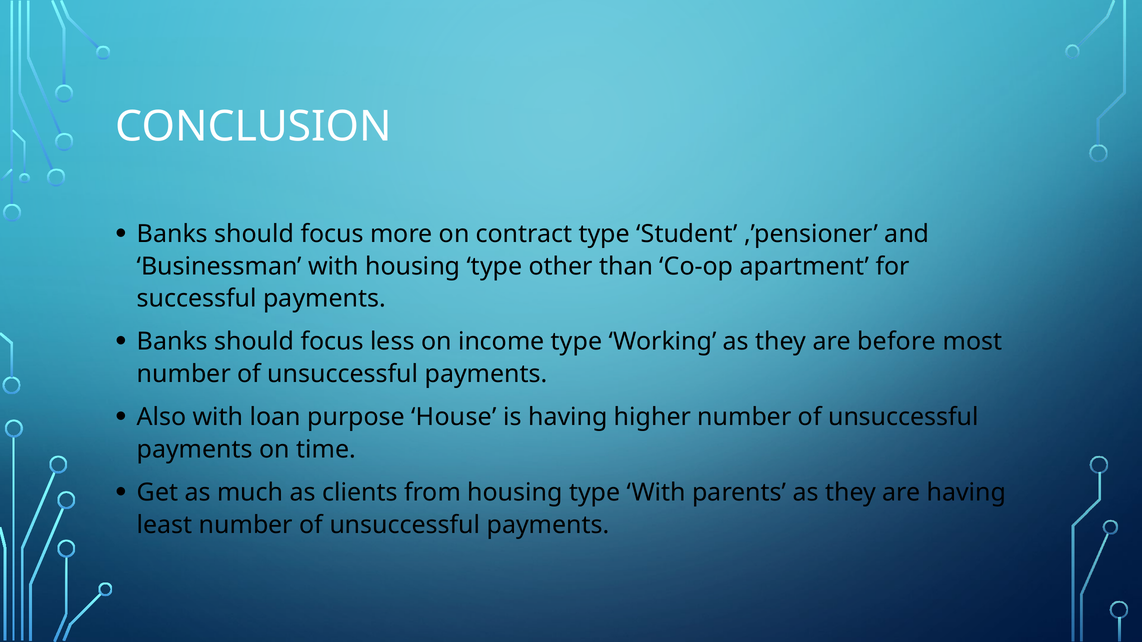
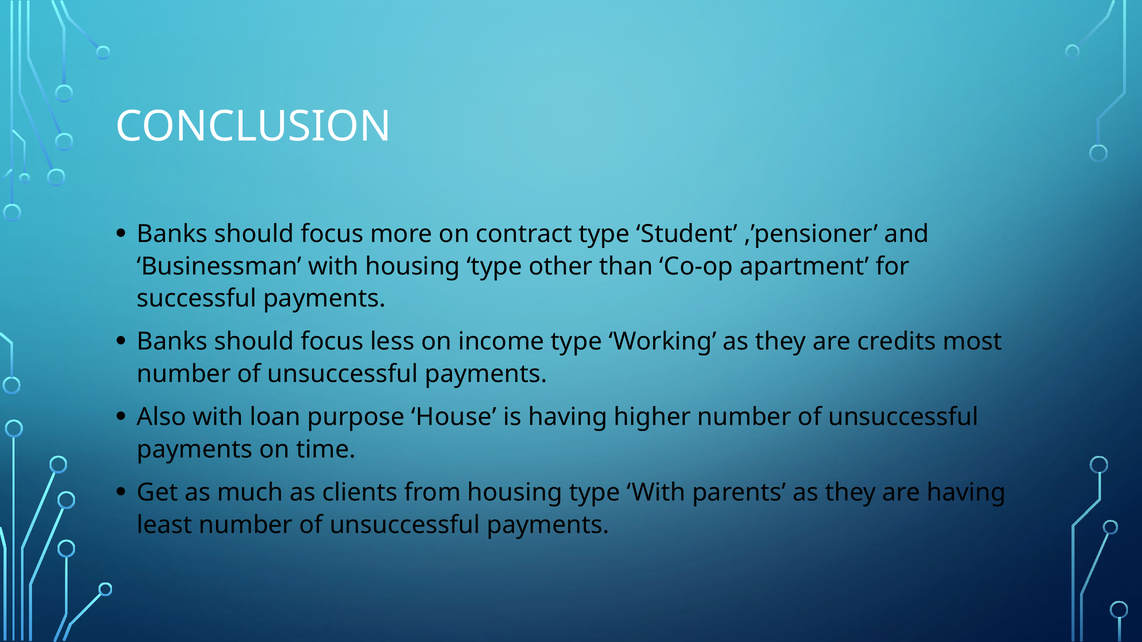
before: before -> credits (897, 342)
